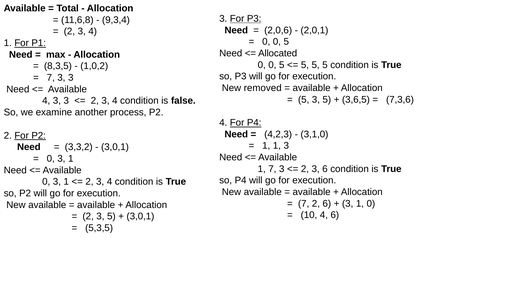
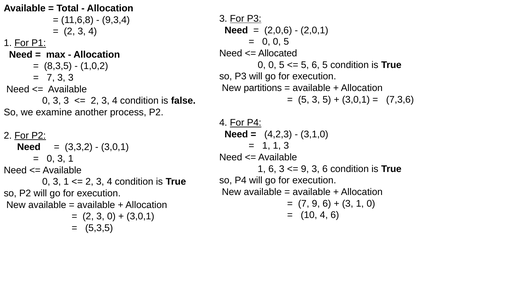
5: 5 -> 6 (316, 65)
removed: removed -> partitions (263, 88)
3,6,5: 3,6,5 -> 3,0,1 (356, 99)
4: 4 -> 0 (46, 101)
1 7: 7 -> 6 (272, 169)
2: 2 -> 9 (305, 169)
7 2: 2 -> 9 (316, 203)
2 3 5: 5 -> 0 (111, 216)
